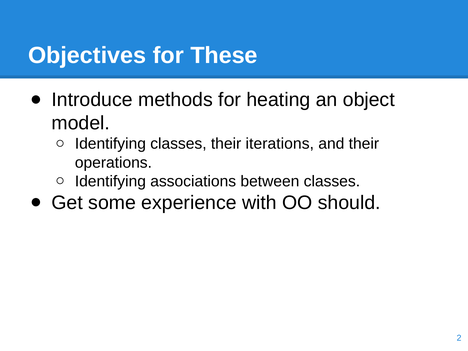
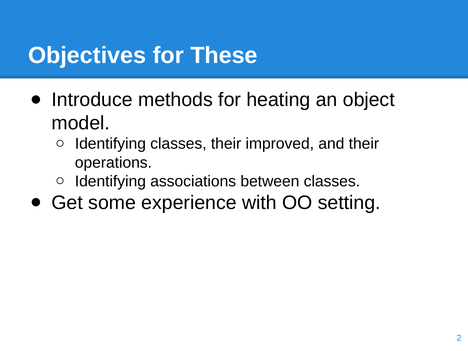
iterations: iterations -> improved (280, 144)
should: should -> setting (349, 203)
